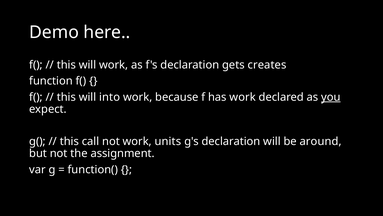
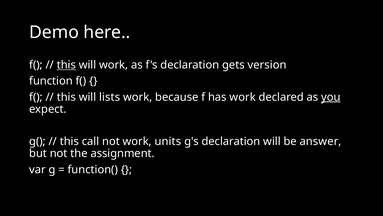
this underline: none -> present (66, 65)
creates: creates -> version (267, 65)
into: into -> lists (110, 97)
around: around -> answer (321, 141)
